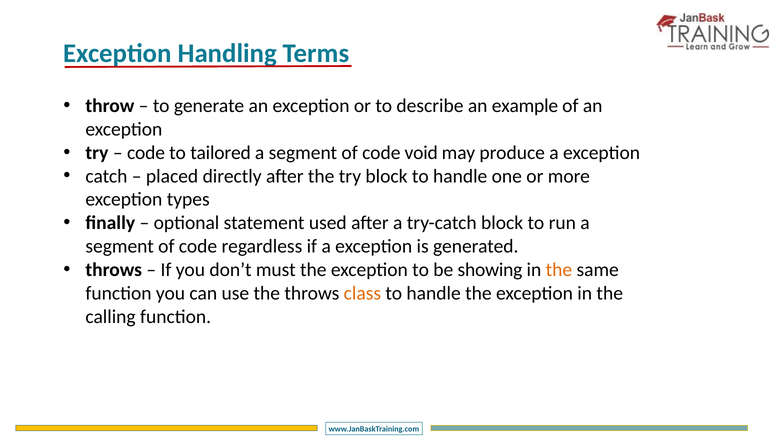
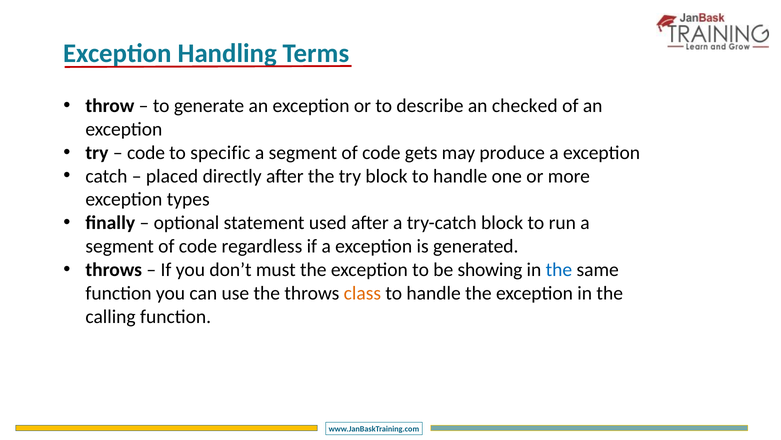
example: example -> checked (525, 106)
tailored: tailored -> specific (220, 152)
void: void -> gets (421, 152)
the colour: orange -> blue (559, 270)
